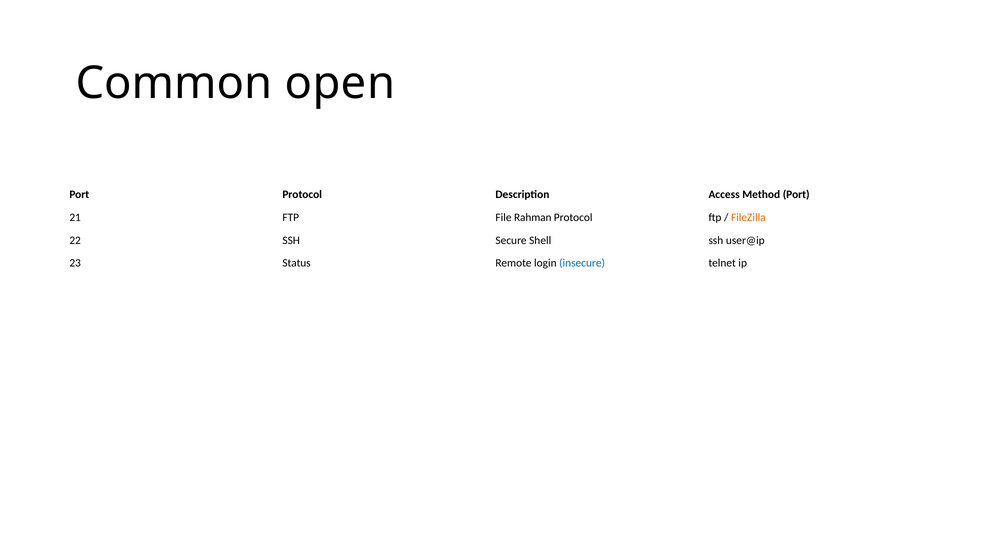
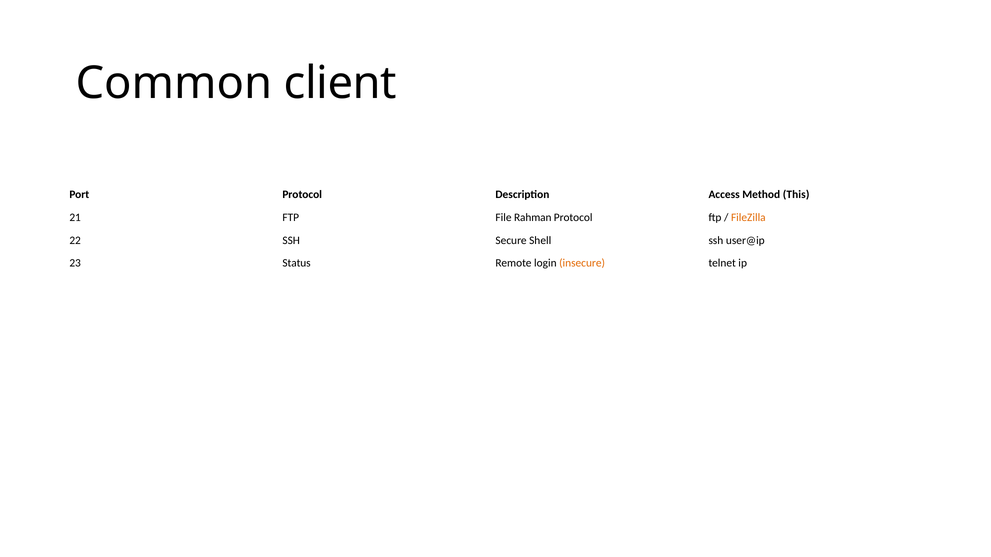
open: open -> client (340, 83)
Method Port: Port -> This (796, 195)
insecure colour: blue -> orange (582, 263)
